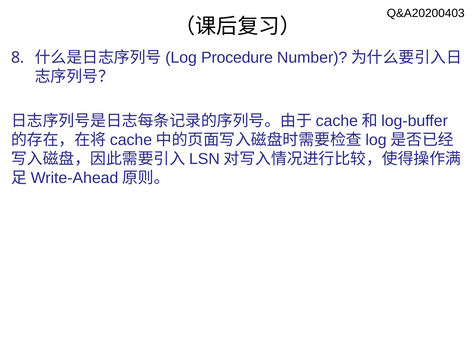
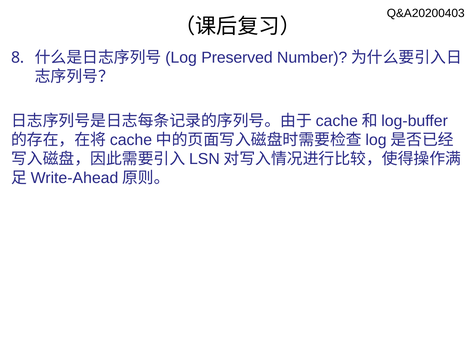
Procedure: Procedure -> Preserved (237, 58)
